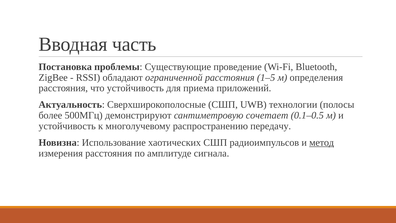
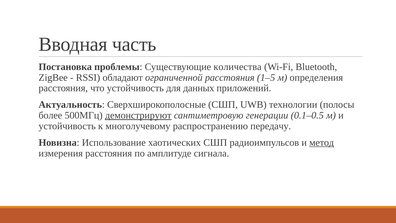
проведение: проведение -> количества (238, 67)
приема: приема -> данных (199, 88)
демонстрируют underline: none -> present (138, 115)
сочетает: сочетает -> генерации (267, 115)
